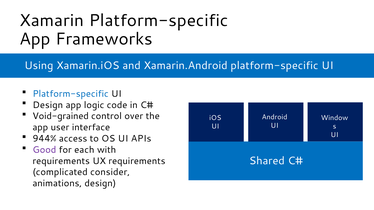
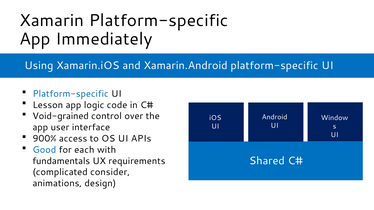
Frameworks: Frameworks -> Immediately (104, 39)
Design: Design -> Lesson (48, 105)
944%: 944% -> 900% (44, 139)
Good colour: purple -> blue (44, 150)
requirements: requirements -> fundamentals (61, 161)
